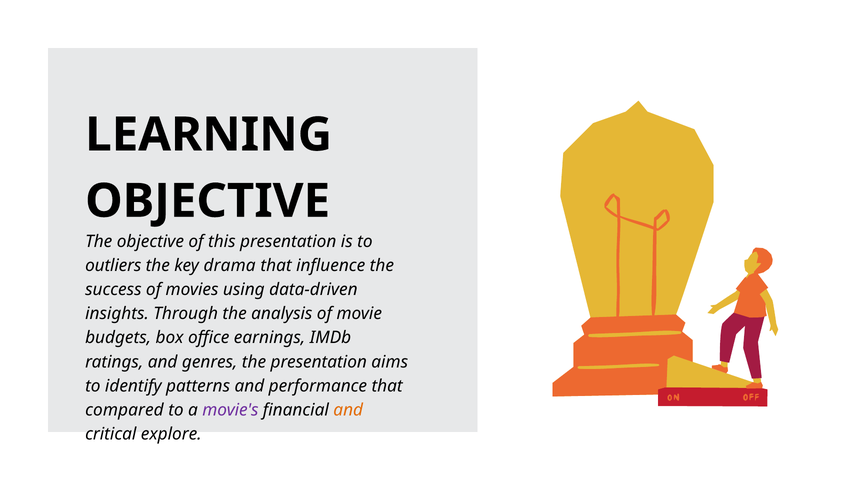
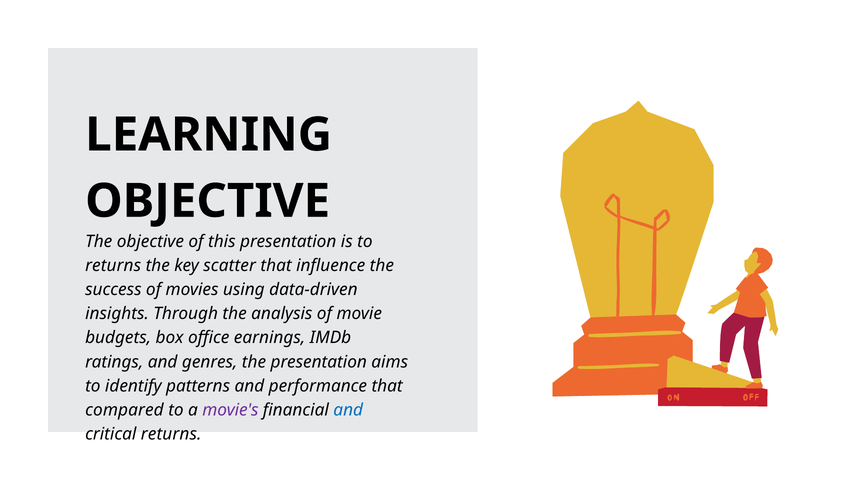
outliers: outliers -> returns (113, 266)
drama: drama -> scatter (230, 266)
and colour: orange -> blue (348, 410)
critical explore: explore -> returns (171, 434)
